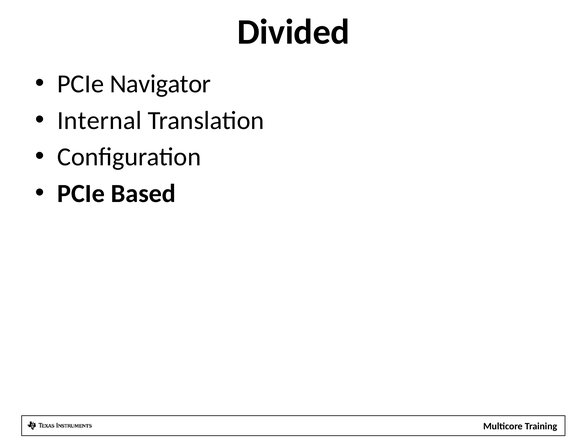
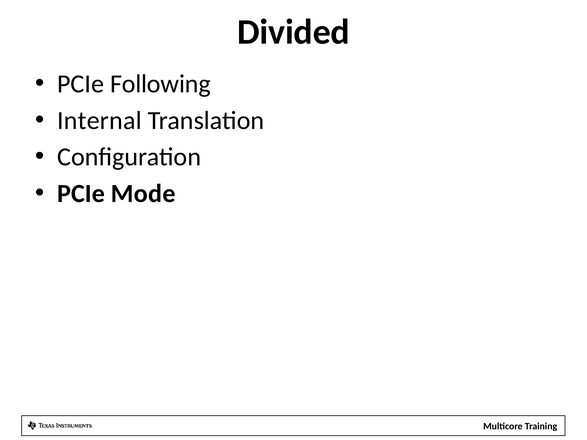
Navigator: Navigator -> Following (160, 84)
Based: Based -> Mode (143, 194)
